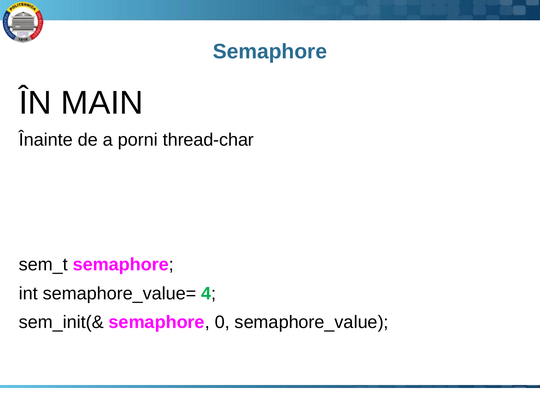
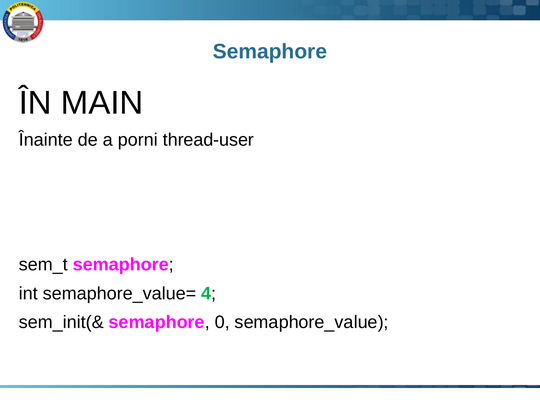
thread-char: thread-char -> thread-user (208, 140)
